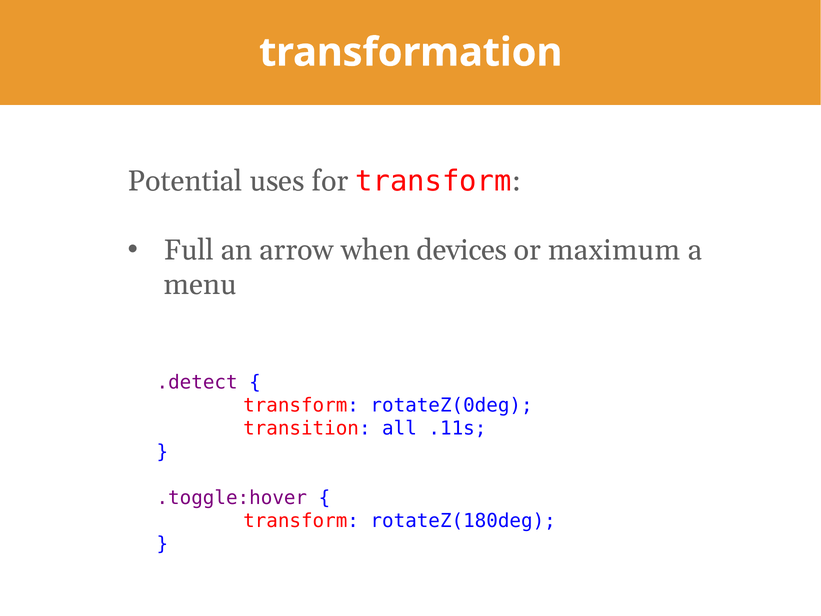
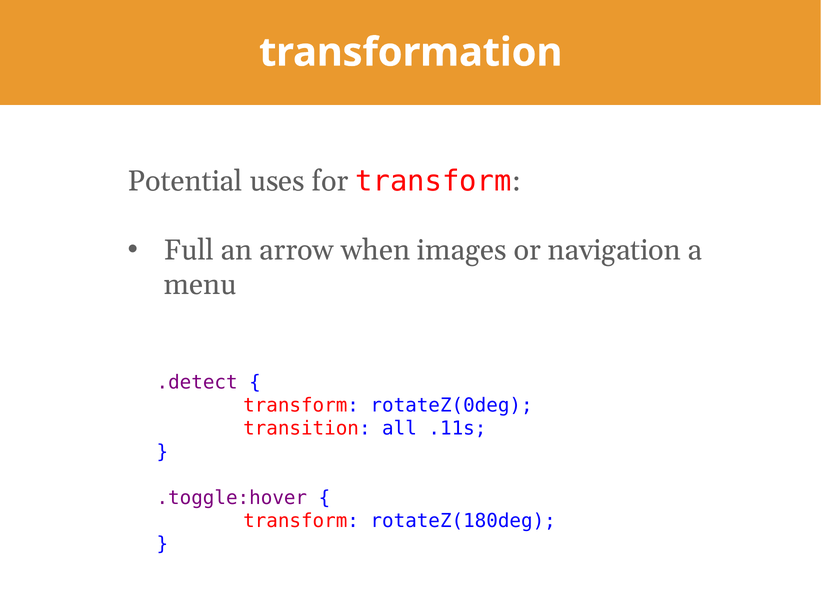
devices: devices -> images (462, 250)
maximum: maximum -> navigation (614, 250)
